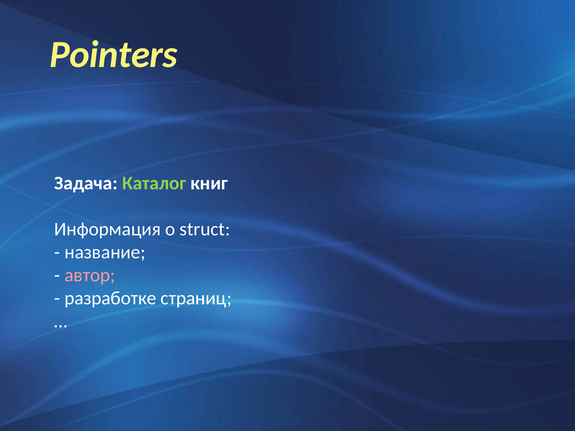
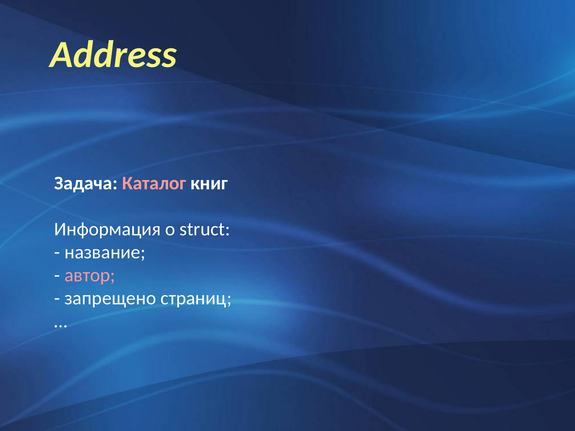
Pointers: Pointers -> Address (113, 55)
Каталог colour: light green -> pink (154, 183)
разработке: разработке -> запрещено (110, 298)
